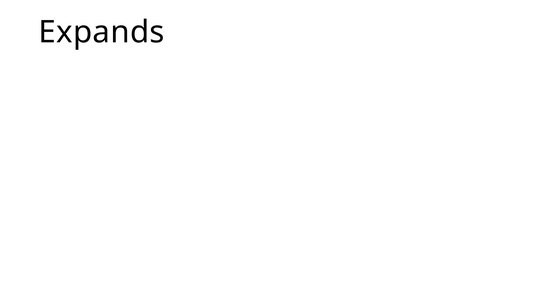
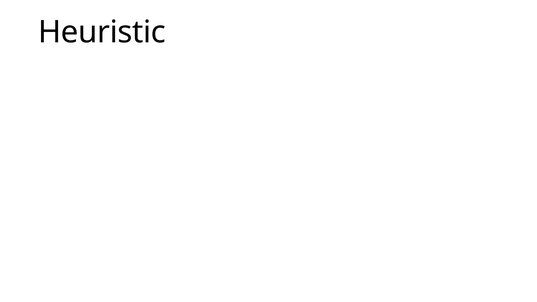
Expands: Expands -> Heuristic (102, 32)
